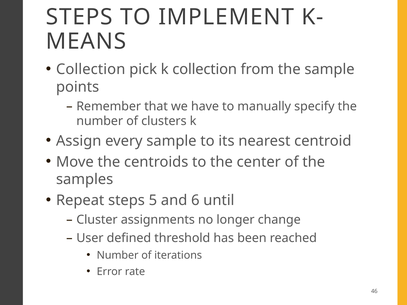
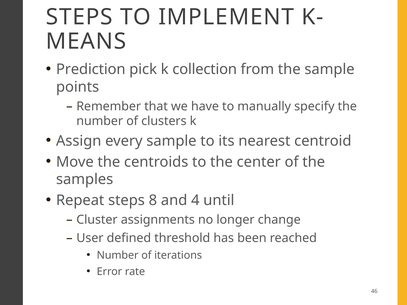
Collection: Collection -> Prediction (91, 69)
5: 5 -> 8 (153, 200)
6: 6 -> 4 (195, 200)
